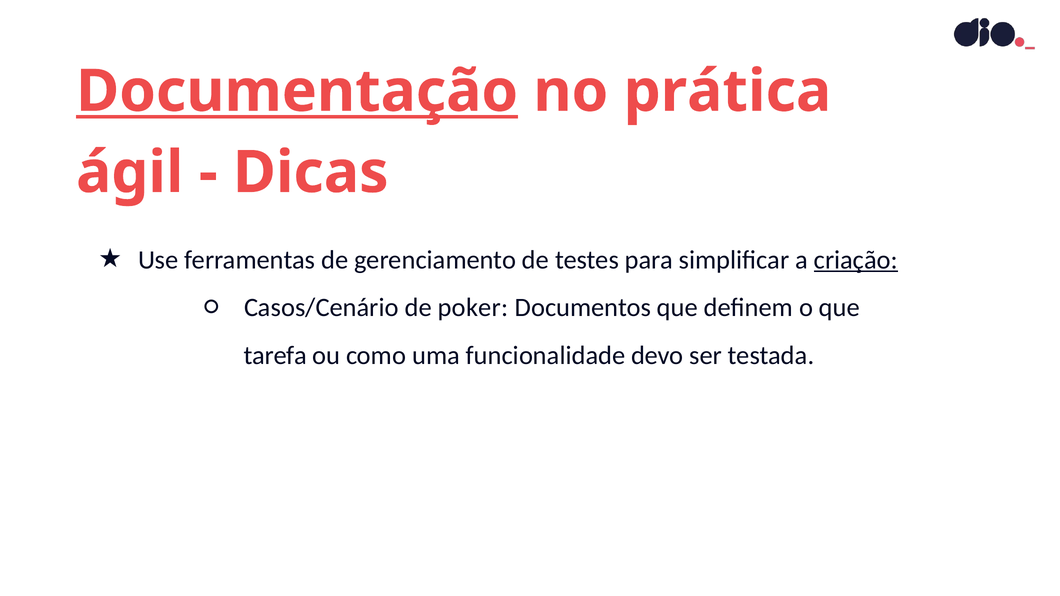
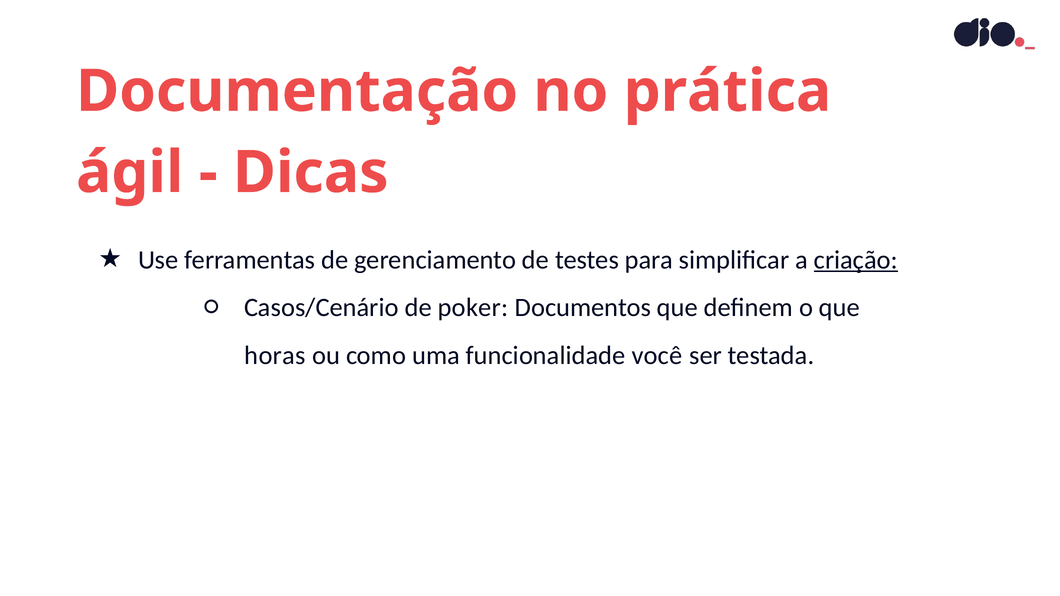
Documentação underline: present -> none (297, 91)
tarefa: tarefa -> horas (275, 356)
devo: devo -> você (657, 356)
